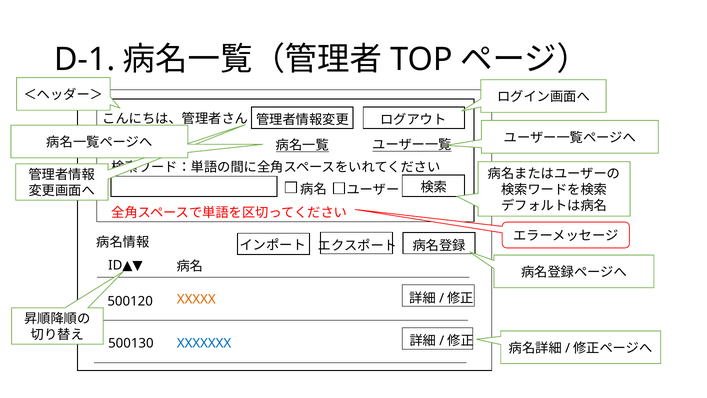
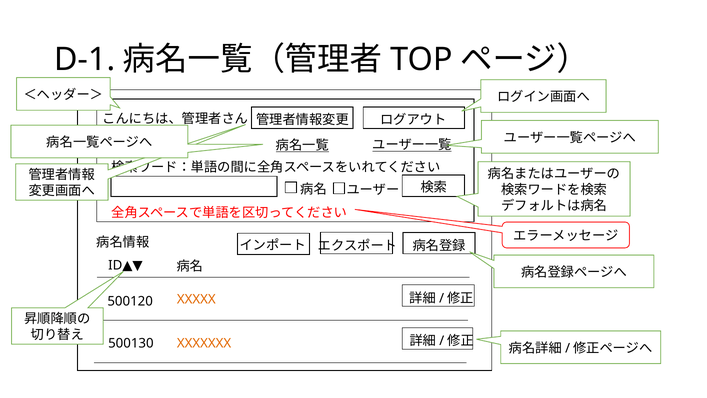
XXXXXXX colour: blue -> orange (204, 343)
